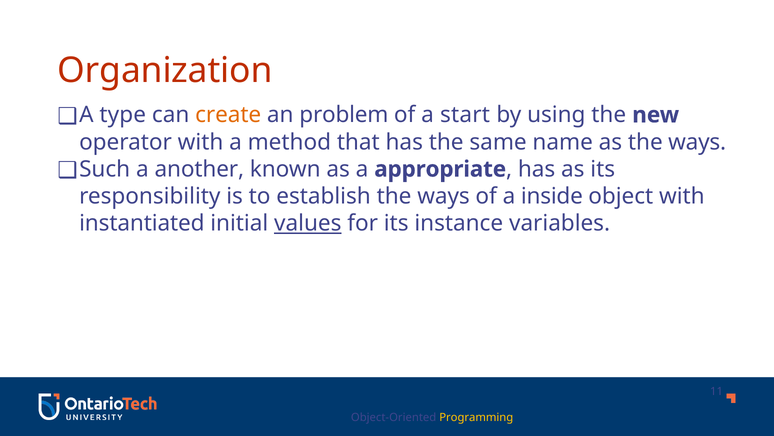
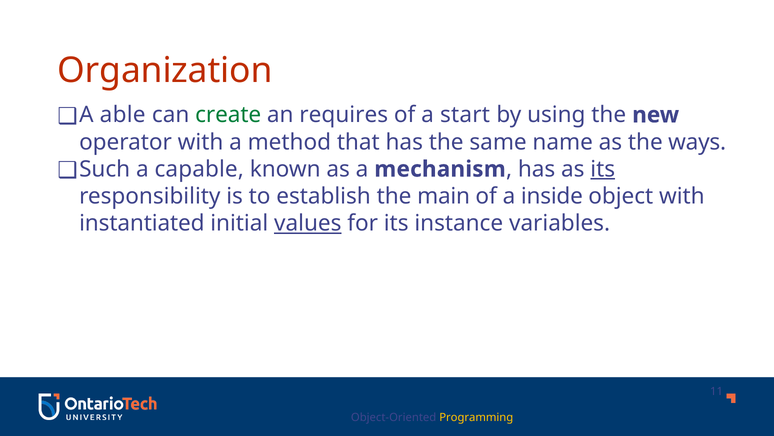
type: type -> able (123, 115)
create colour: orange -> green (228, 115)
problem: problem -> requires (344, 115)
another: another -> capable (199, 169)
appropriate: appropriate -> mechanism (440, 169)
its underline: none -> present (603, 169)
establish the ways: ways -> main (444, 196)
